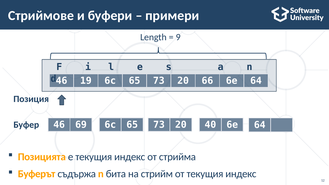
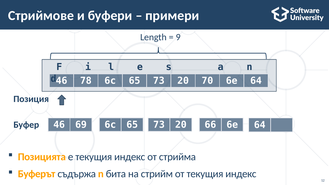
19: 19 -> 78 (86, 81)
66: 66 -> 70 (207, 81)
40: 40 -> 66 (210, 125)
